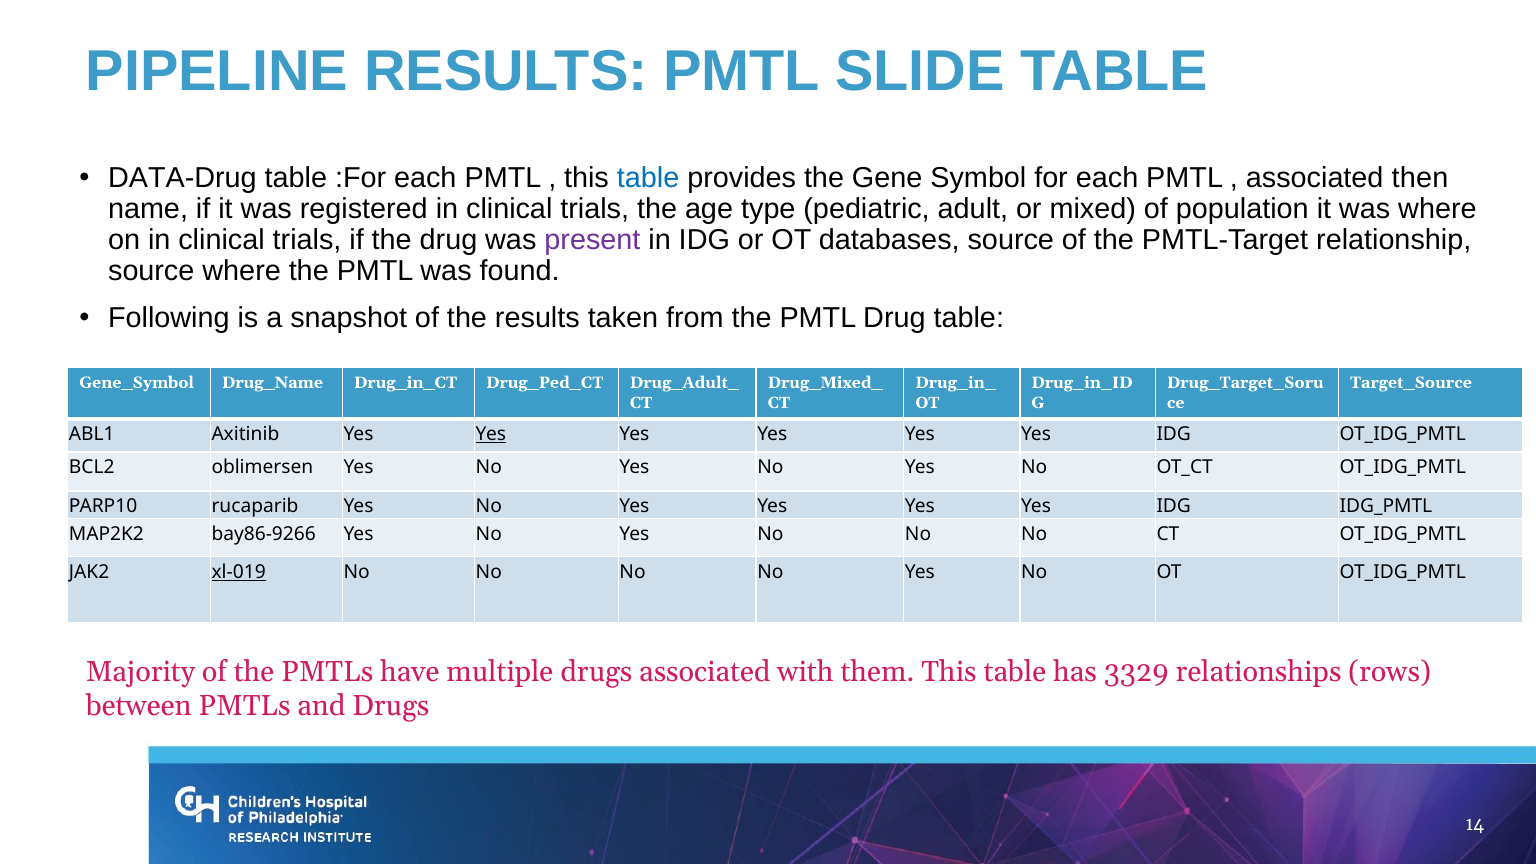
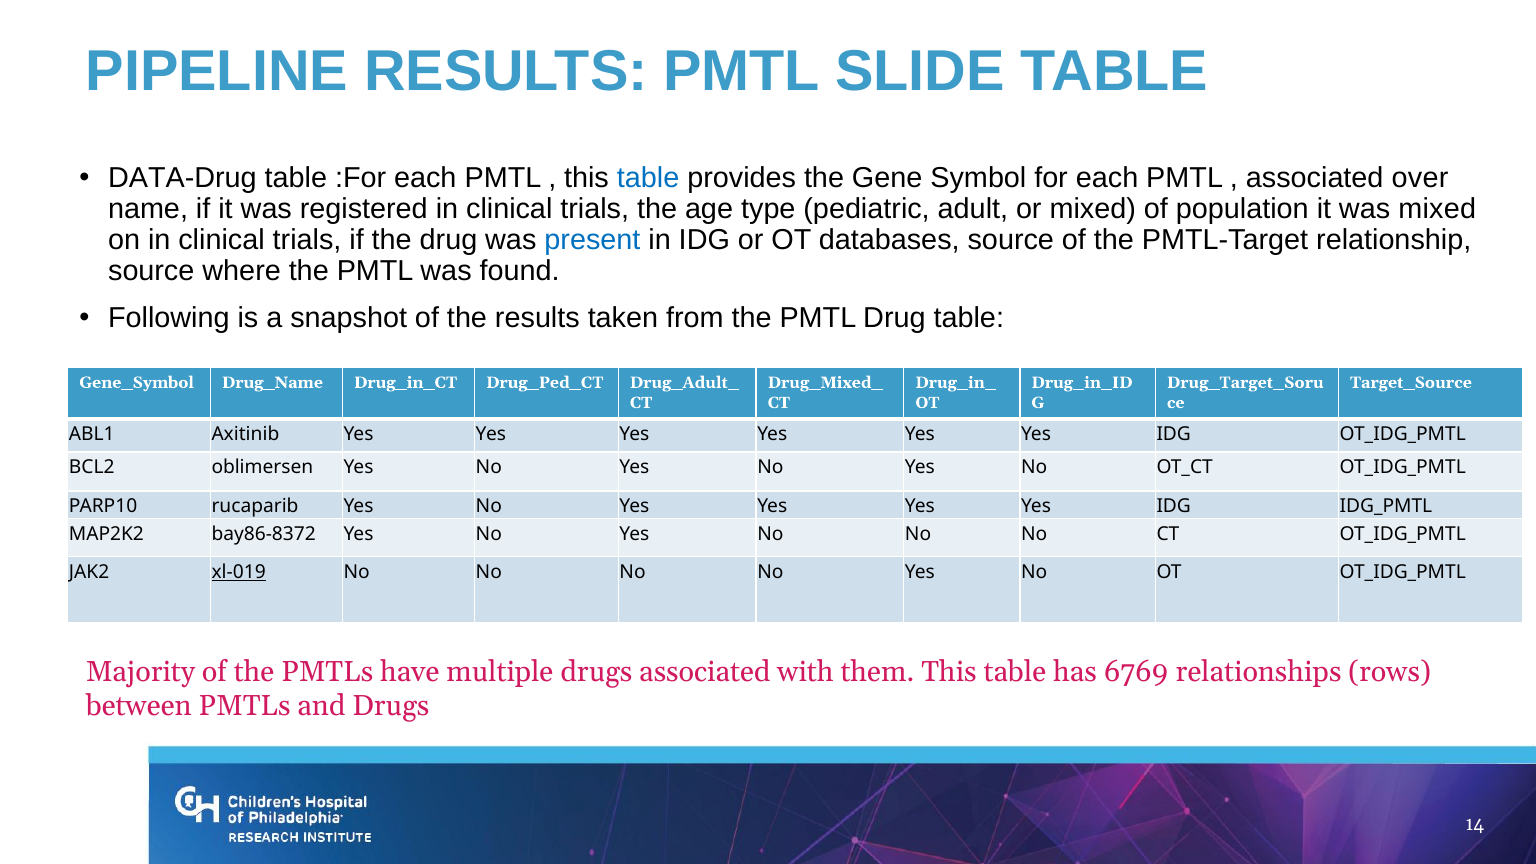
then: then -> over (1420, 178)
was where: where -> mixed (1437, 209)
present colour: purple -> blue (592, 240)
Yes underline: present -> none (491, 435)
bay86-9266: bay86-9266 -> bay86-8372 (264, 534)
3329: 3329 -> 6769 (1136, 672)
